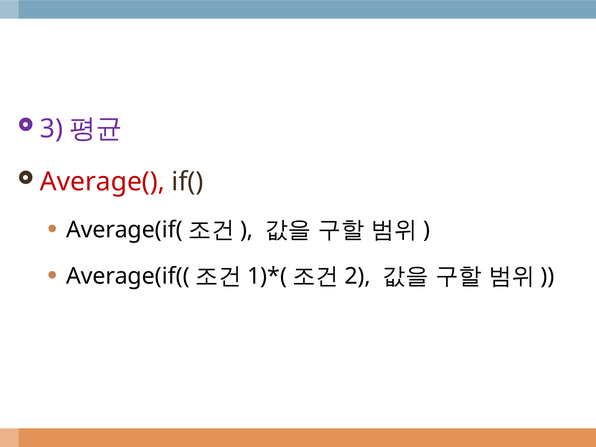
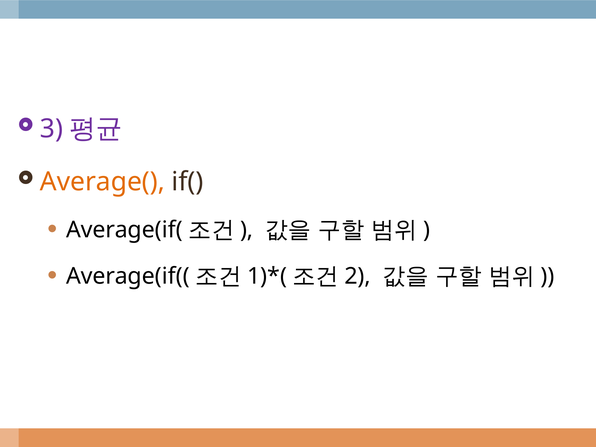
Average( colour: red -> orange (102, 182)
